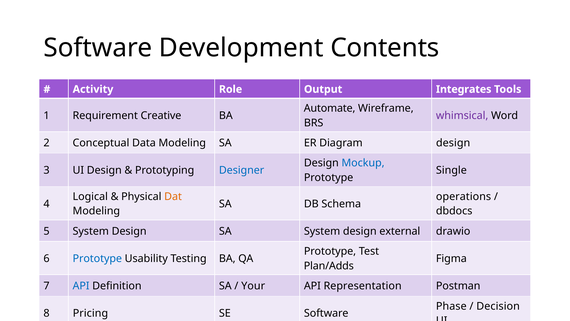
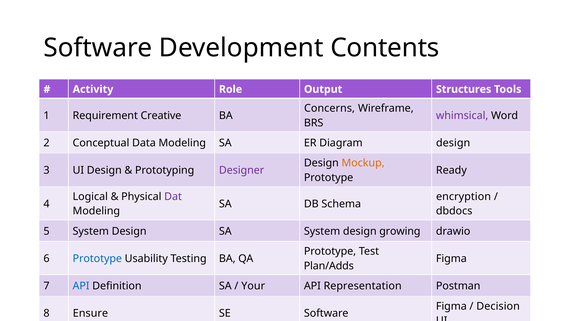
Integrates: Integrates -> Structures (464, 89)
Automate: Automate -> Concerns (330, 108)
Mockup colour: blue -> orange (363, 163)
Designer colour: blue -> purple (242, 170)
Single: Single -> Ready (451, 170)
Dat colour: orange -> purple (173, 196)
operations: operations -> encryption (464, 196)
external: external -> growing (400, 231)
Phase: Phase -> Figma (451, 306)
Pricing: Pricing -> Ensure (90, 313)
